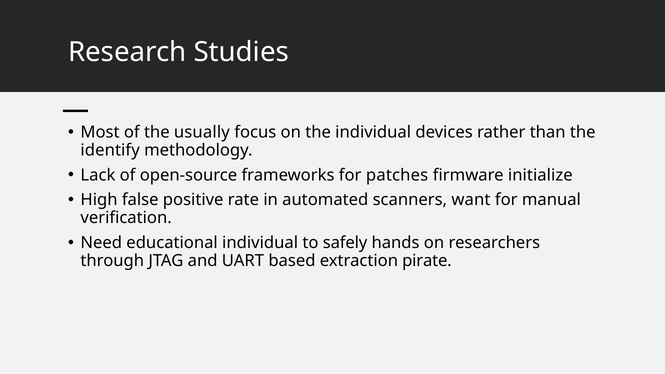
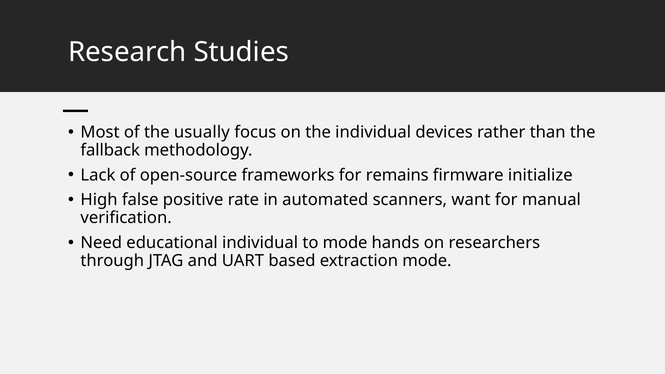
identify: identify -> fallback (110, 150)
patches: patches -> remains (397, 175)
to safely: safely -> mode (345, 243)
extraction pirate: pirate -> mode (427, 261)
